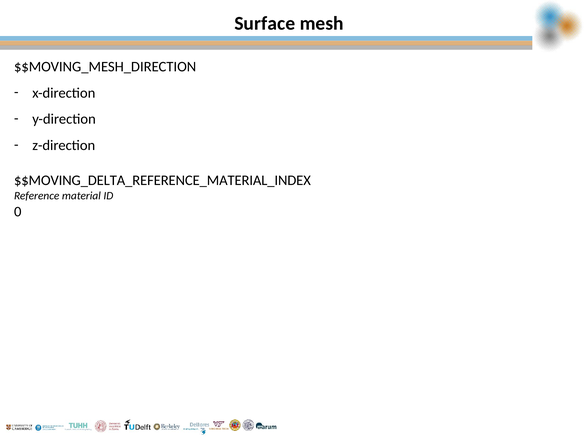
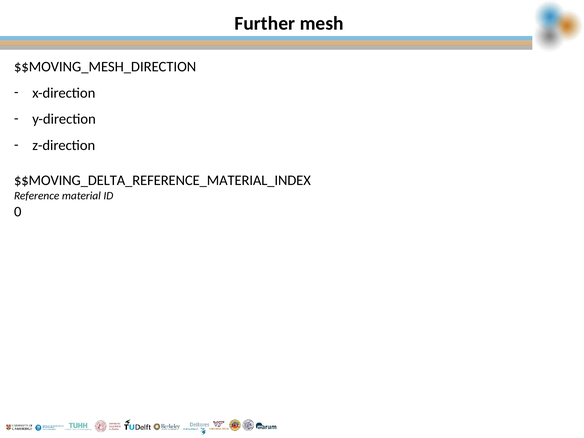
Surface: Surface -> Further (265, 24)
